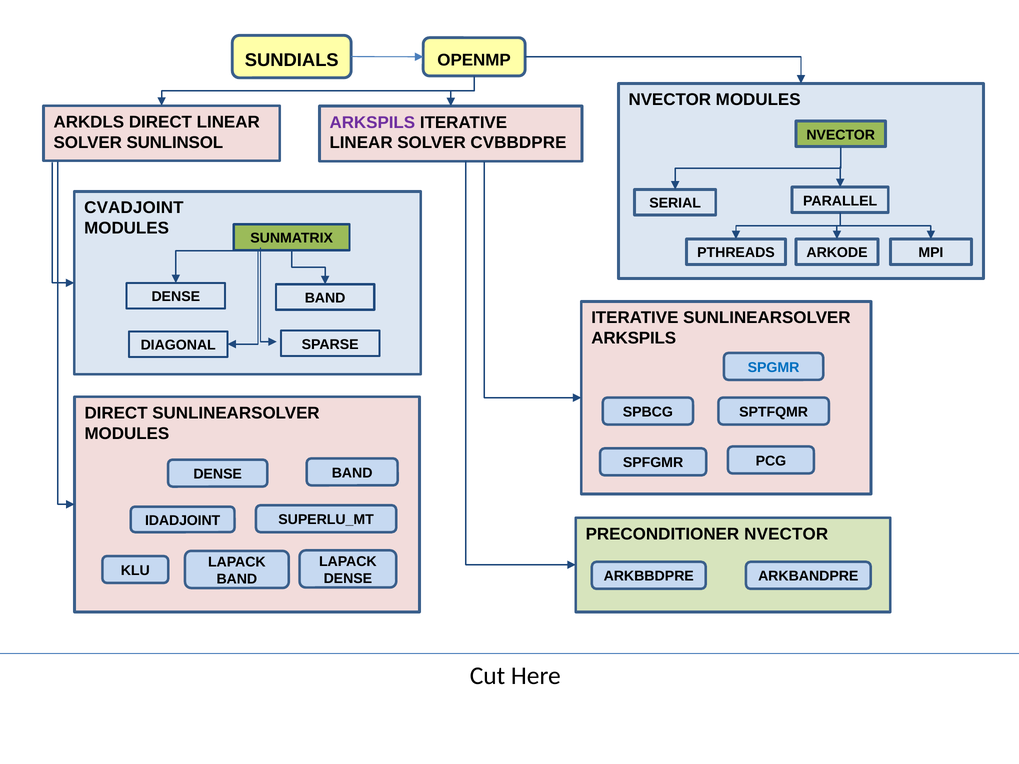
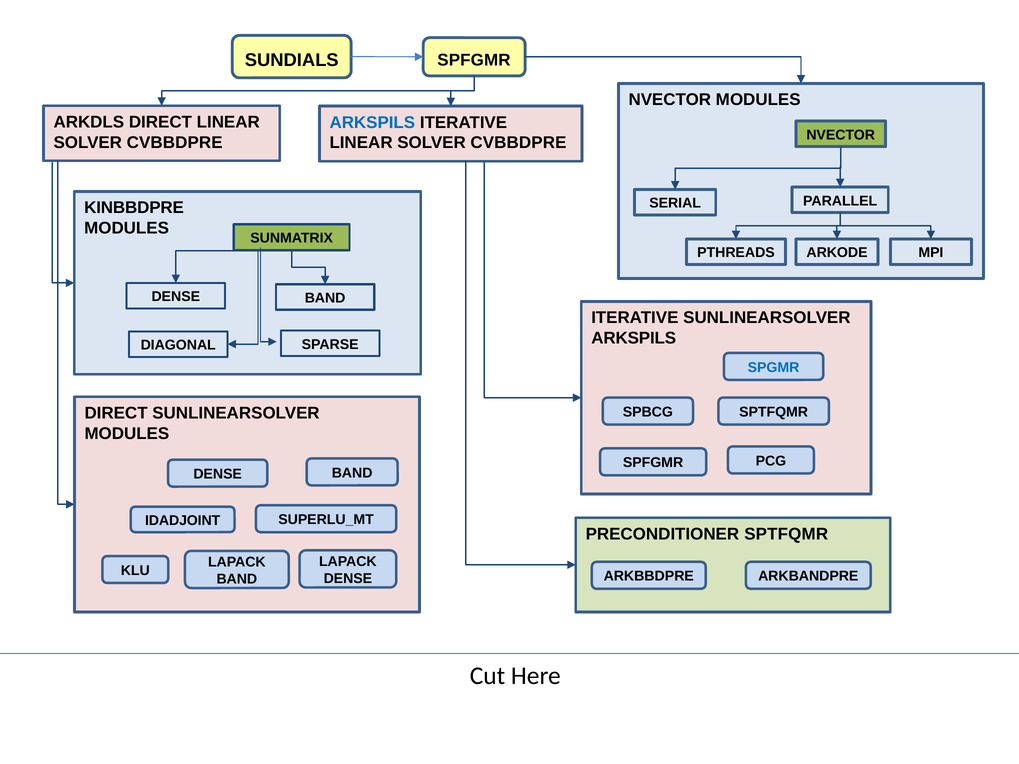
SUNDIALS OPENMP: OPENMP -> SPFGMR (474, 60)
ARKSPILS colour: purple -> blue (372, 123)
SUNLINSOL: SUNLINSOL -> CVBBDPRE (175, 142)
CVADJOINT: CVADJOINT -> KINBBDPRE (134, 208)
PRECONDITIONER NVECTOR: NVECTOR -> SPTFQMR (786, 534)
